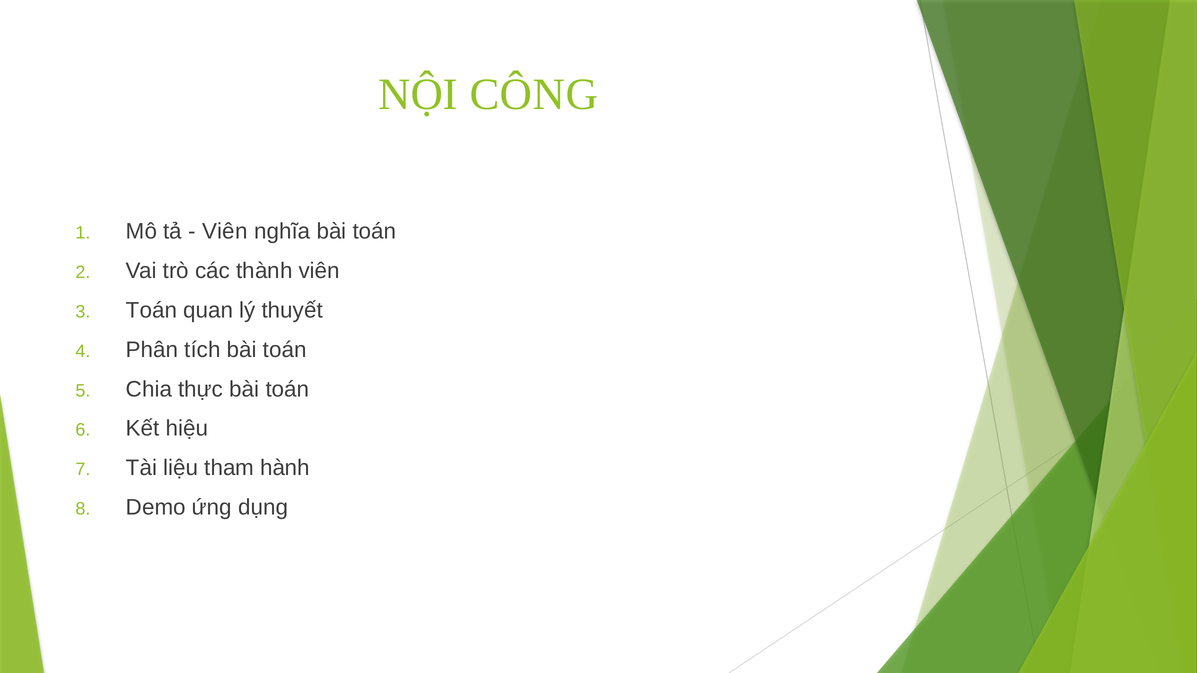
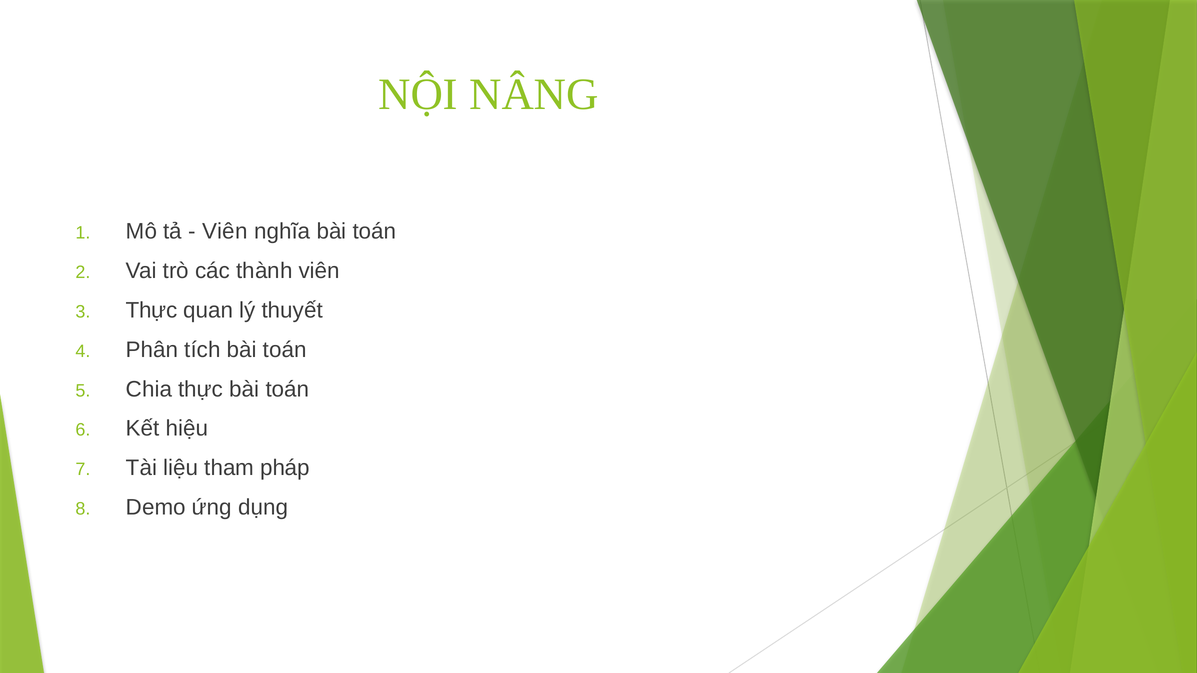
CÔNG: CÔNG -> NÂNG (534, 94)
Toán: Toán -> Thực (152, 310)
hành: hành -> pháp (285, 468)
